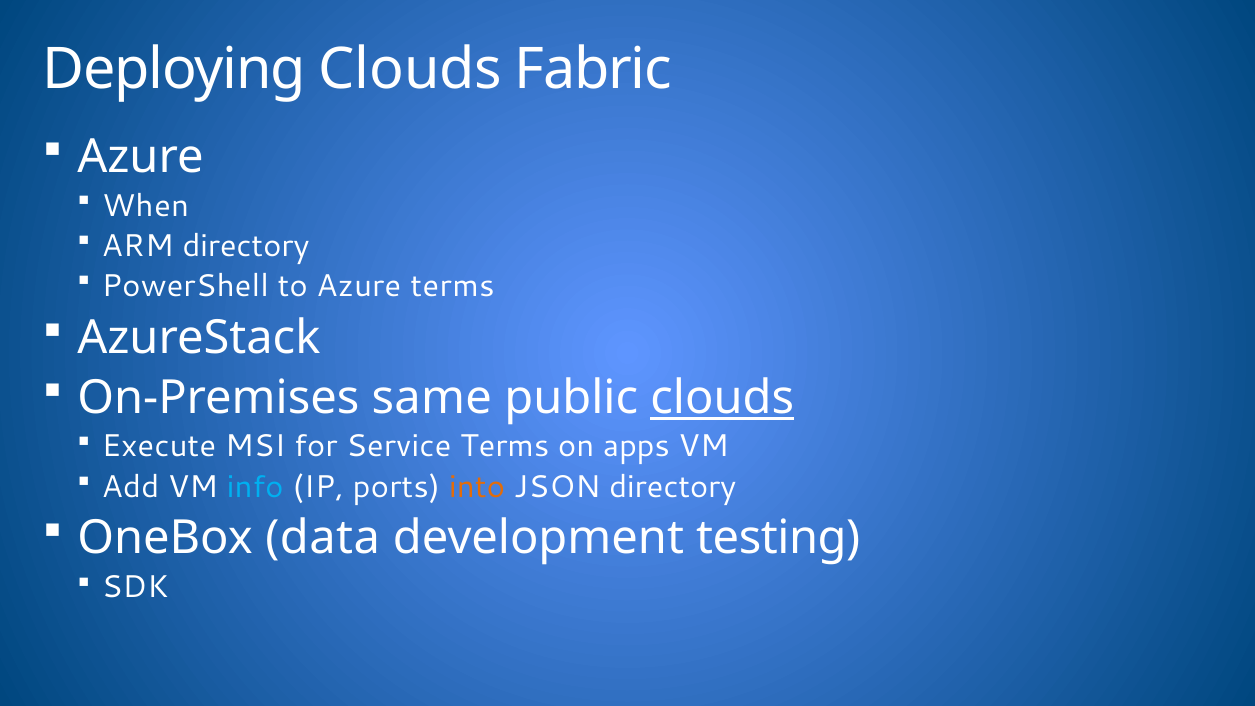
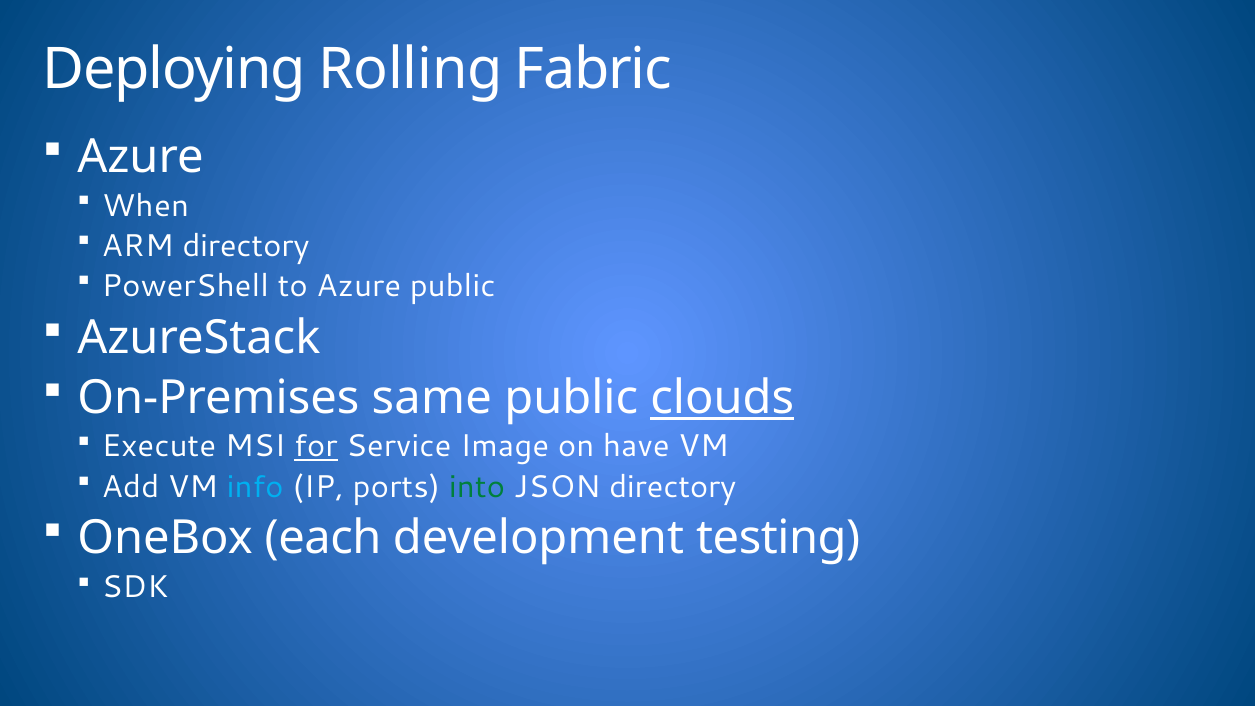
Deploying Clouds: Clouds -> Rolling (410, 70)
Azure terms: terms -> public (453, 286)
for underline: none -> present (316, 447)
Service Terms: Terms -> Image (505, 447)
apps: apps -> have (636, 447)
into colour: orange -> green (477, 487)
data: data -> each (323, 538)
